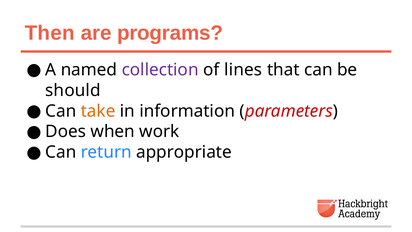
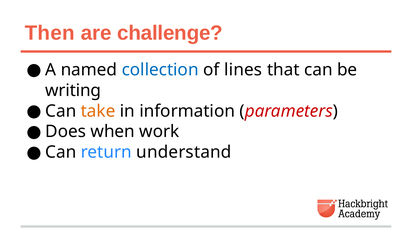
programs: programs -> challenge (170, 33)
collection colour: purple -> blue (160, 70)
should: should -> writing (73, 90)
appropriate: appropriate -> understand (184, 152)
